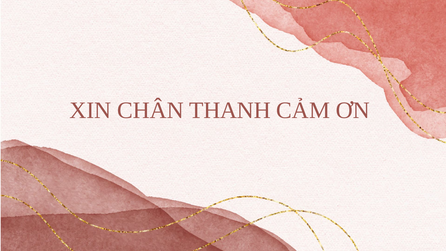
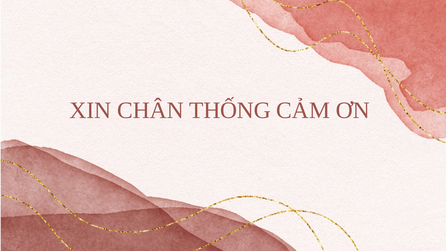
THANH: THANH -> THỐNG (230, 110)
